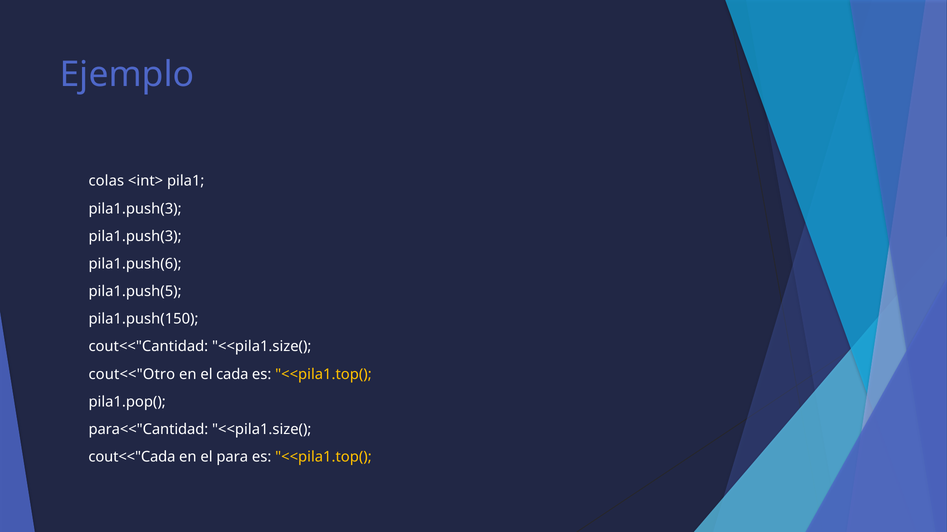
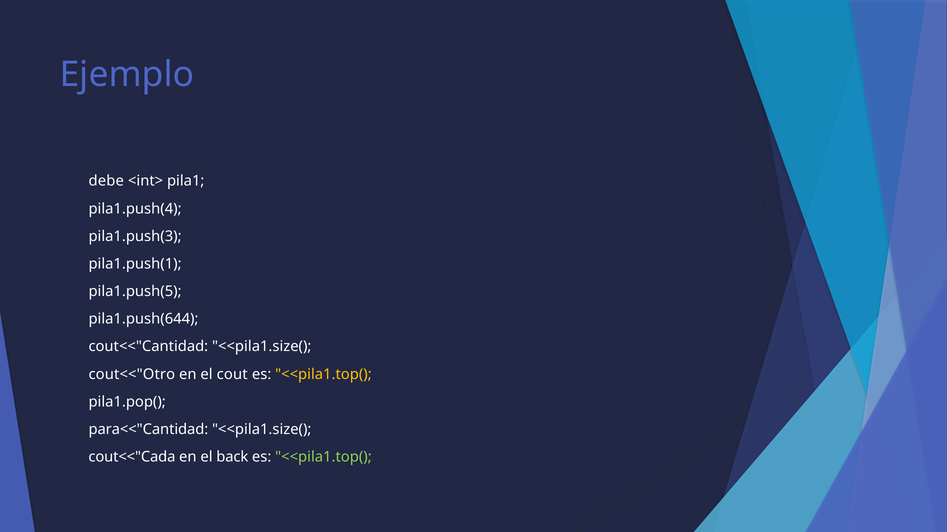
colas: colas -> debe (106, 181)
pila1.push(3: pila1.push(3 -> pila1.push(4 (135, 209)
pila1.push(6: pila1.push(6 -> pila1.push(1 (135, 264)
pila1.push(150: pila1.push(150 -> pila1.push(644 (144, 319)
cada: cada -> cout (232, 375)
para: para -> back (232, 458)
<<pila1.top( colour: yellow -> light green (323, 458)
